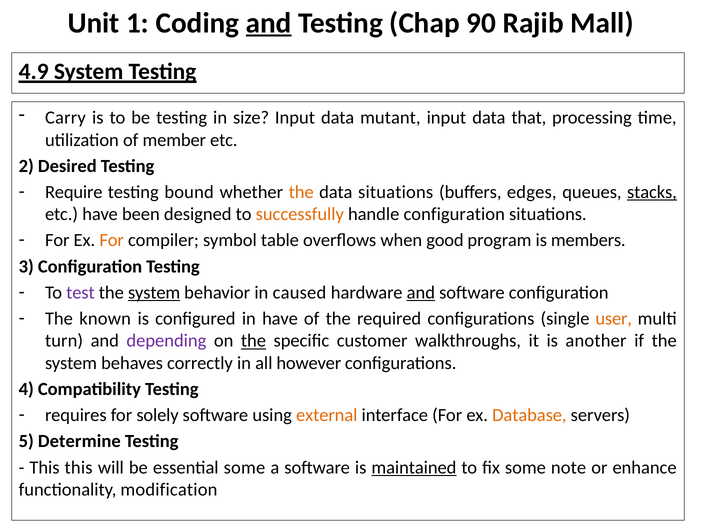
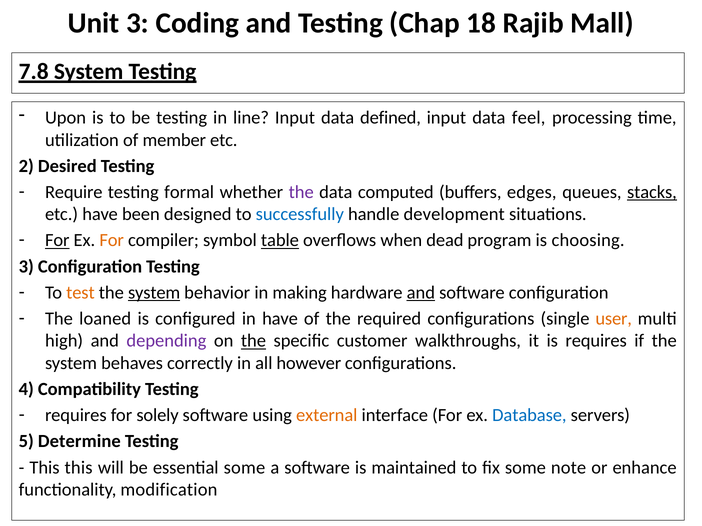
Unit 1: 1 -> 3 (138, 23)
and underline: present -> none (269, 23)
90: 90 -> 18 (481, 23)
4.9: 4.9 -> 7.8 (34, 72)
Carry: Carry -> Upon (66, 118)
size: size -> line (251, 118)
mutant: mutant -> defined (390, 118)
that: that -> feel (529, 118)
bound: bound -> formal (189, 192)
the colour: orange -> purple (301, 192)
data situations: situations -> computed (396, 192)
successfully colour: orange -> blue (300, 214)
handle configuration: configuration -> development (454, 214)
For underline: none -> present (57, 241)
table underline: none -> present (280, 241)
good: good -> dead (445, 241)
members: members -> choosing (588, 241)
test colour: purple -> orange (80, 293)
caused: caused -> making (300, 293)
known: known -> loaned (105, 319)
turn: turn -> high (64, 341)
is another: another -> requires (596, 341)
Database colour: orange -> blue (529, 416)
maintained underline: present -> none (414, 468)
